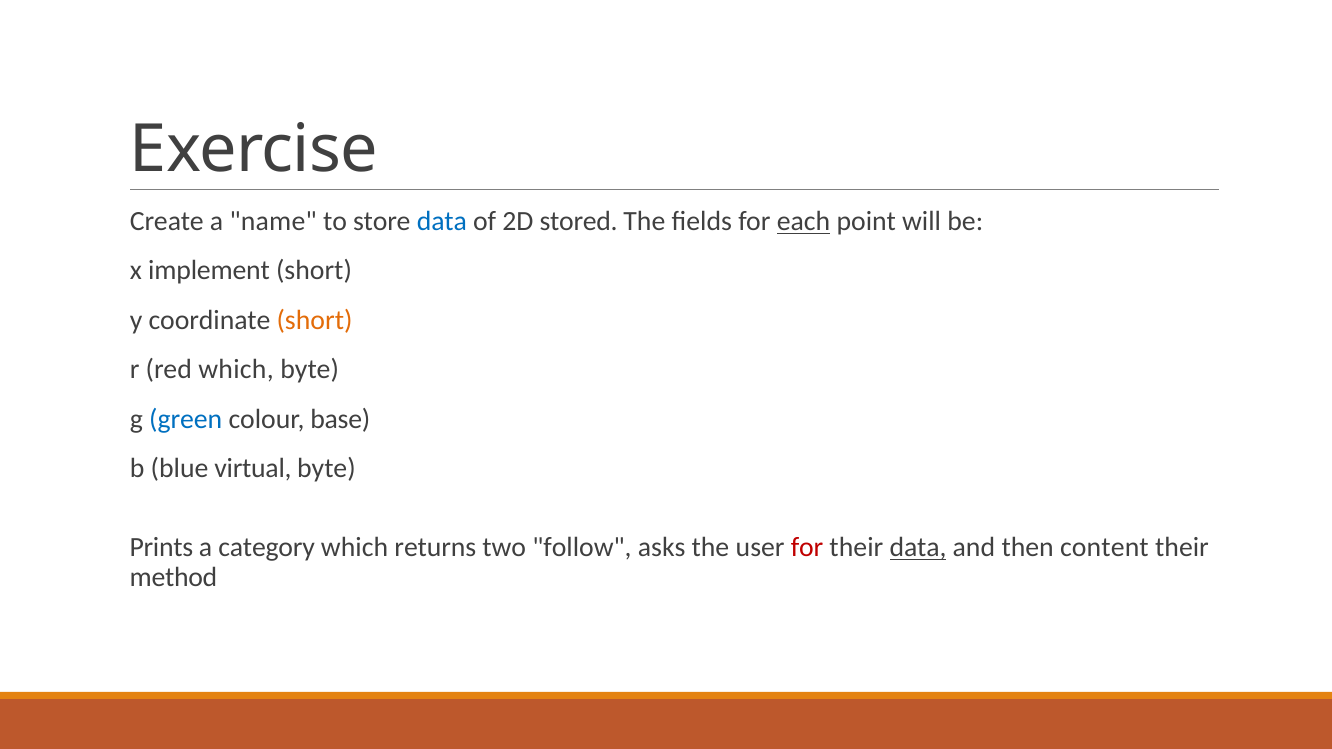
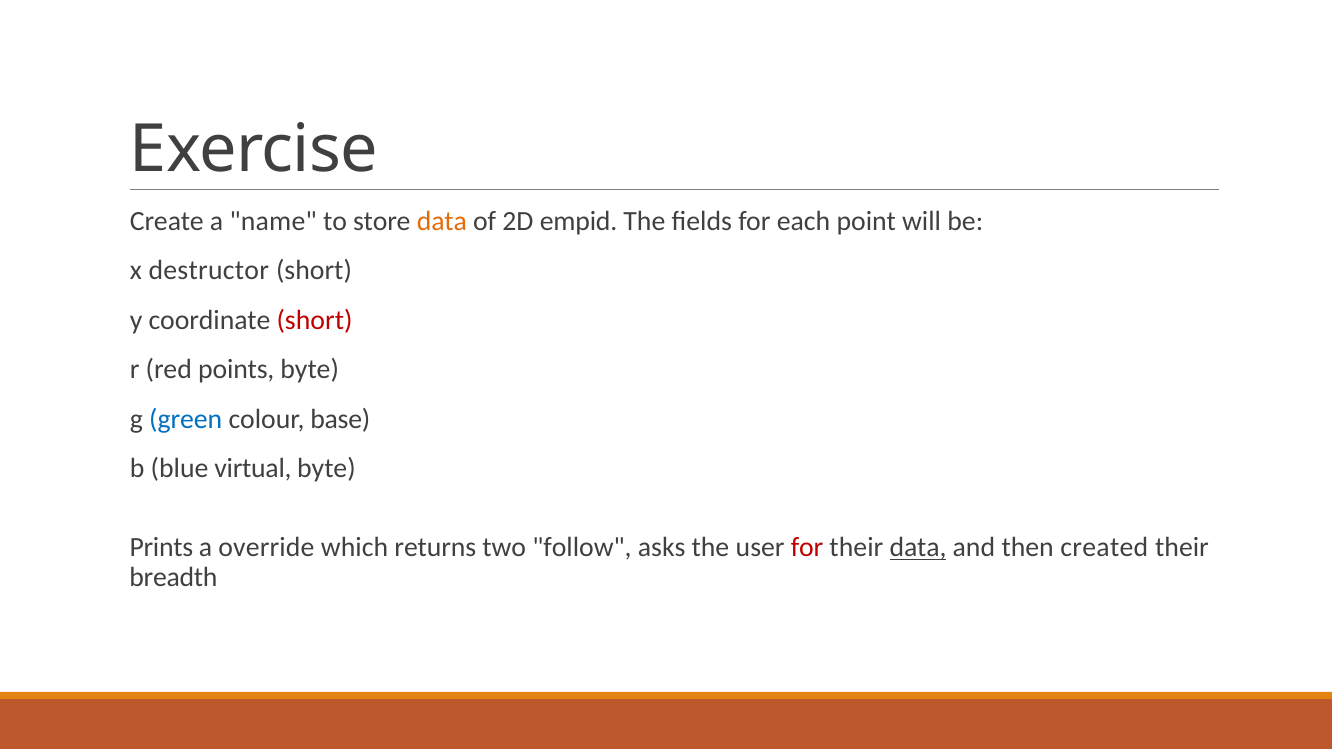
data colour: blue -> orange (442, 221)
stored: stored -> empid (579, 221)
each underline: present -> none (804, 221)
implement: implement -> destructor (209, 271)
short colour: orange -> red (315, 320)
red which: which -> points (236, 370)
category: category -> override (266, 548)
content: content -> created (1104, 548)
method: method -> breadth (173, 578)
